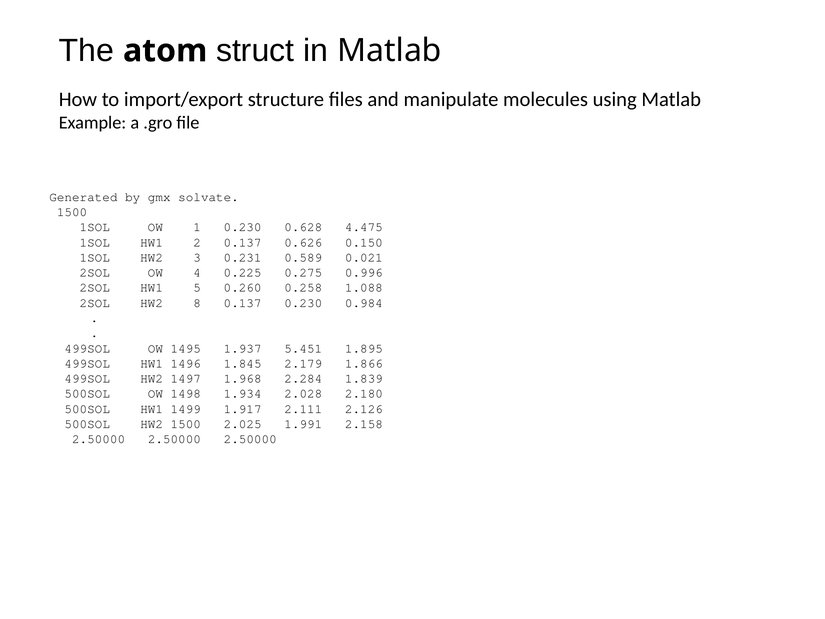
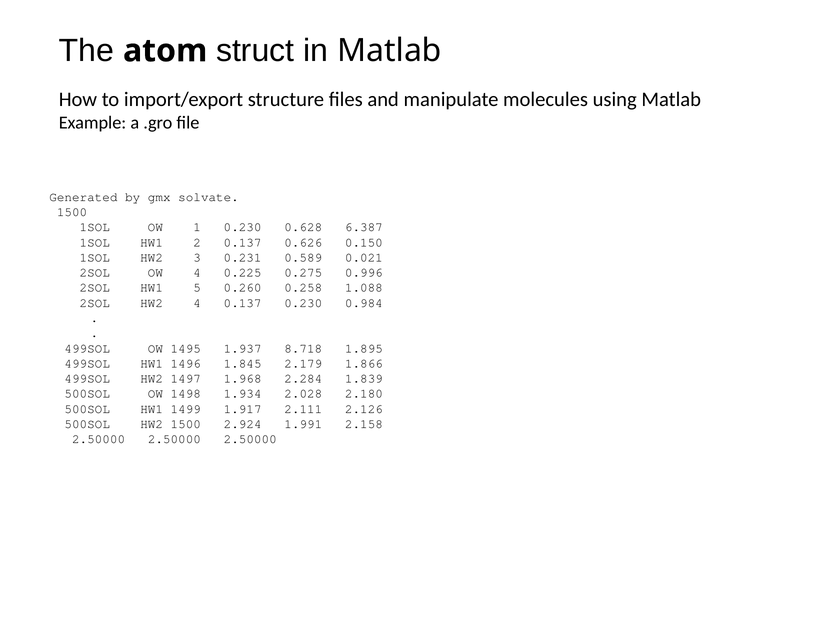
4.475: 4.475 -> 6.387 (364, 227)
HW2 8: 8 -> 4 (197, 303)
5.451: 5.451 -> 8.718 (303, 348)
2.025: 2.025 -> 2.924 (243, 424)
